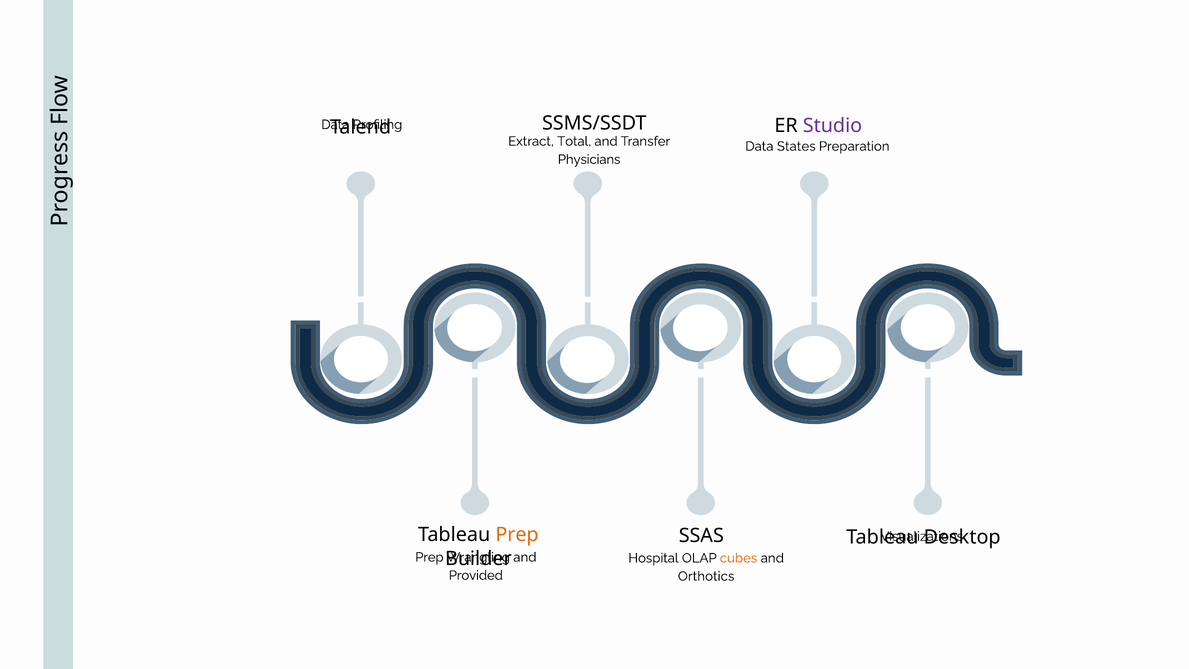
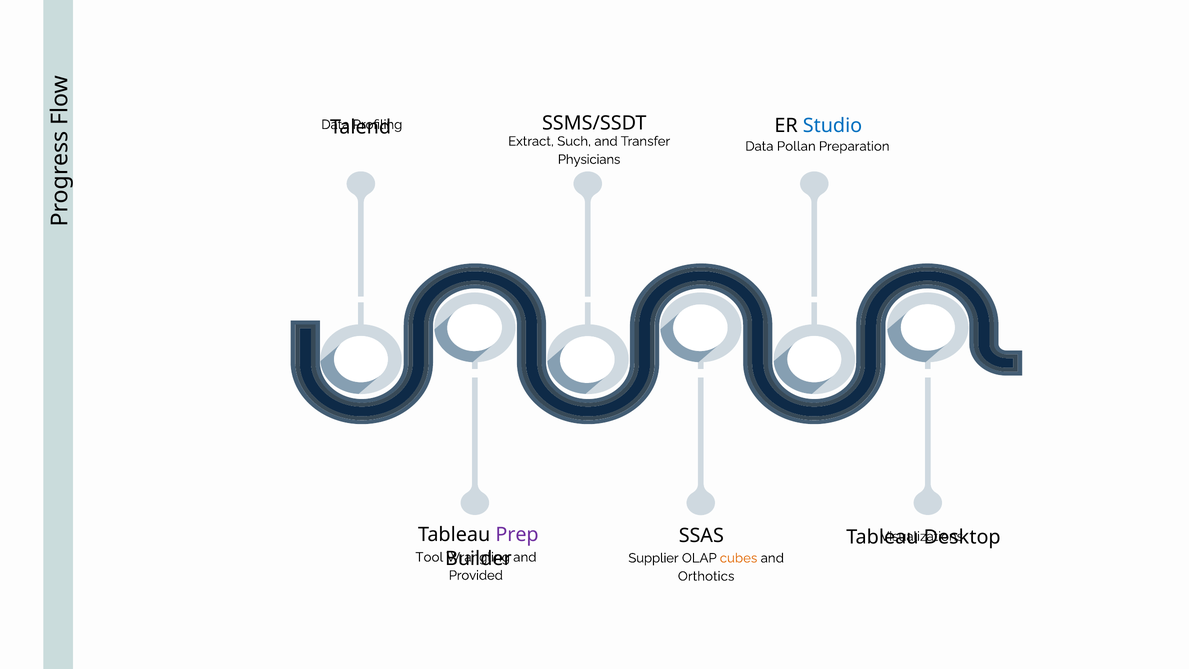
Studio colour: purple -> blue (833, 125)
Total: Total -> Such (574, 141)
States: States -> Pollan (796, 146)
Prep colour: orange -> purple (517, 535)
Prep: Prep -> Tool (429, 557)
Hospital: Hospital -> Supplier (653, 558)
